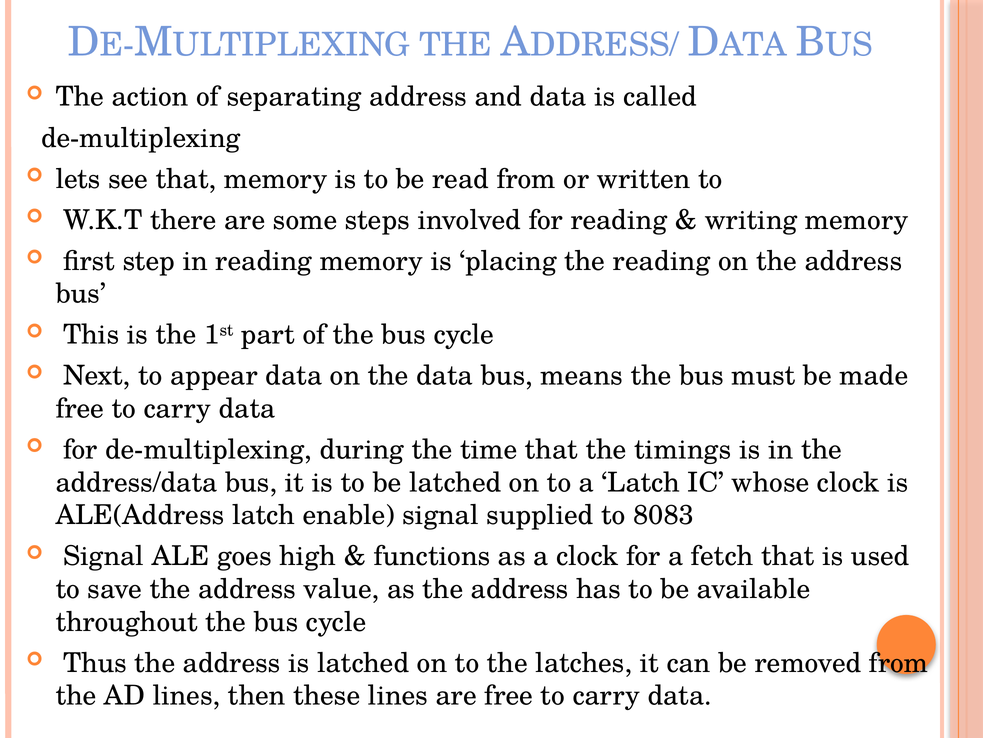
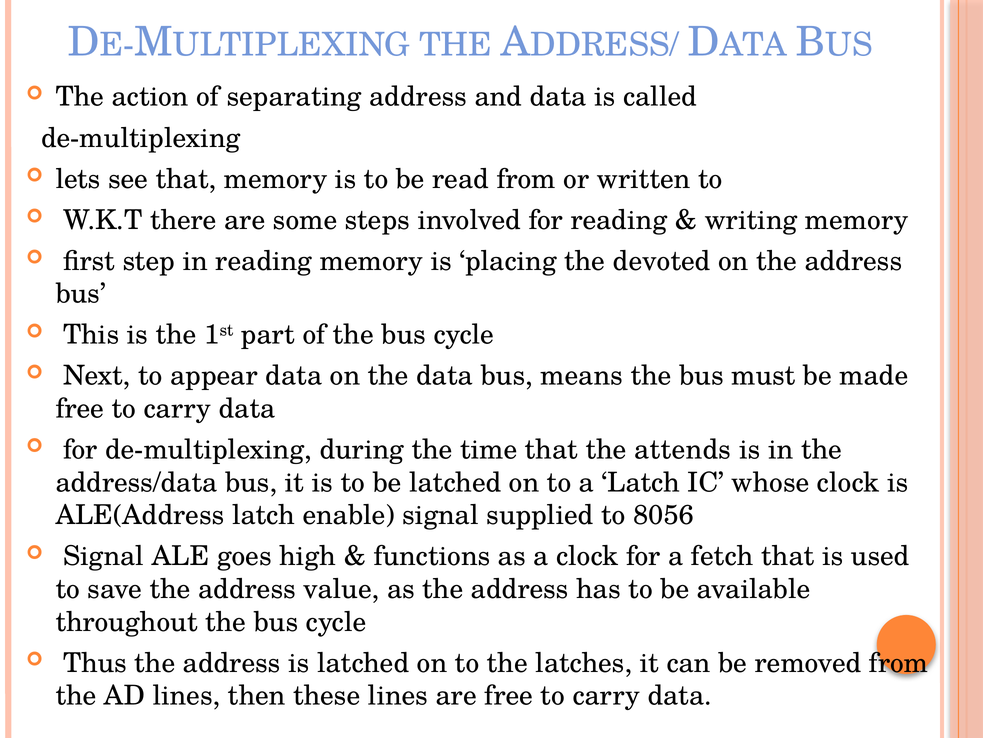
the reading: reading -> devoted (662, 261)
timings: timings -> attends (683, 449)
8083: 8083 -> 8056 (664, 515)
